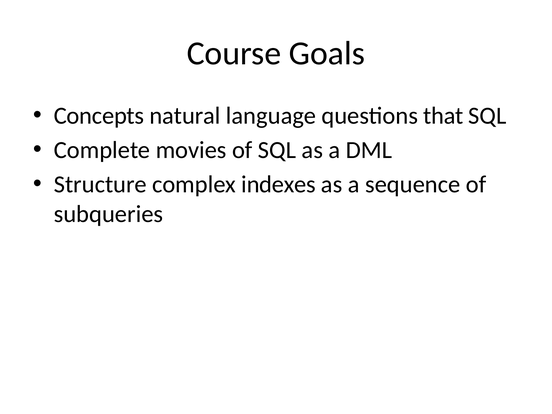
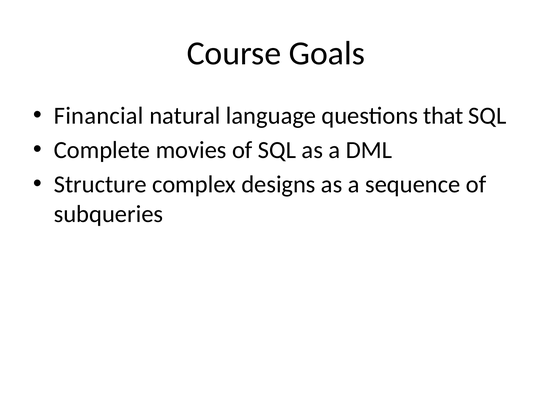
Concepts: Concepts -> Financial (99, 116)
indexes: indexes -> designs (278, 185)
